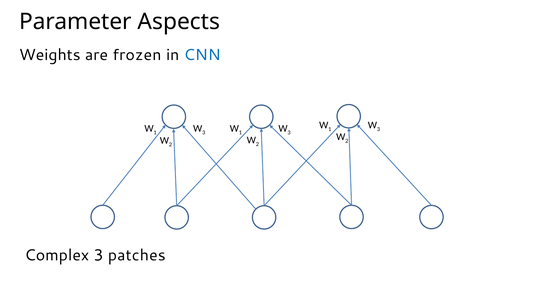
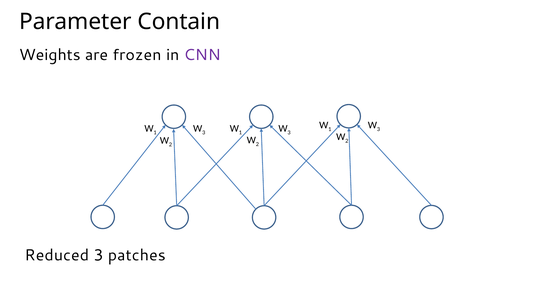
Aspects: Aspects -> Contain (179, 22)
CNN colour: blue -> purple (202, 55)
Complex: Complex -> Reduced (57, 255)
